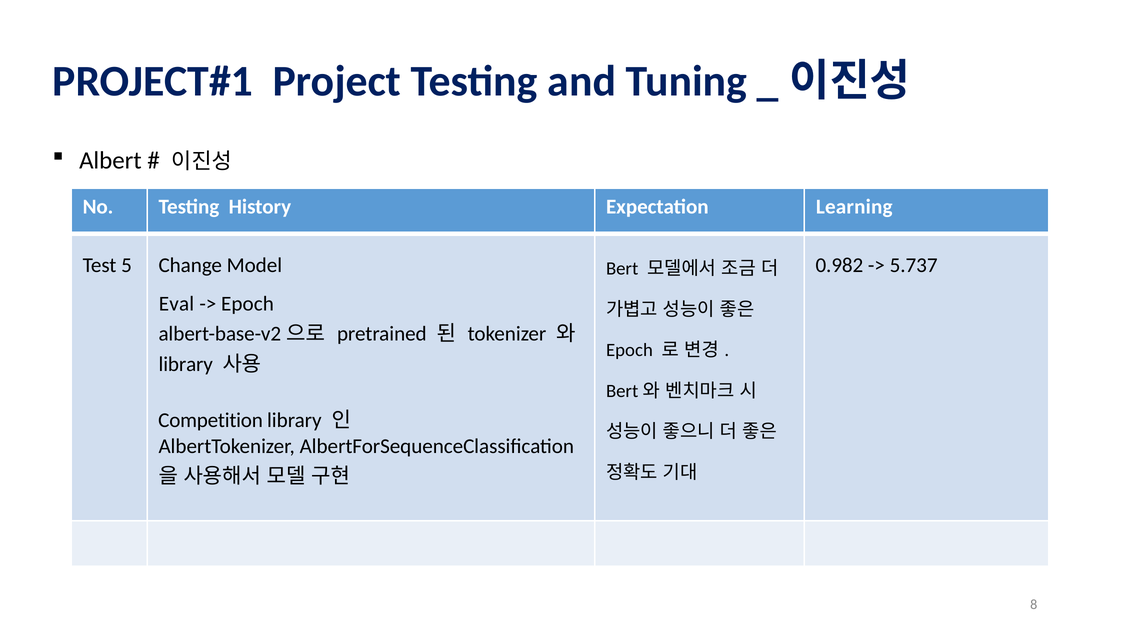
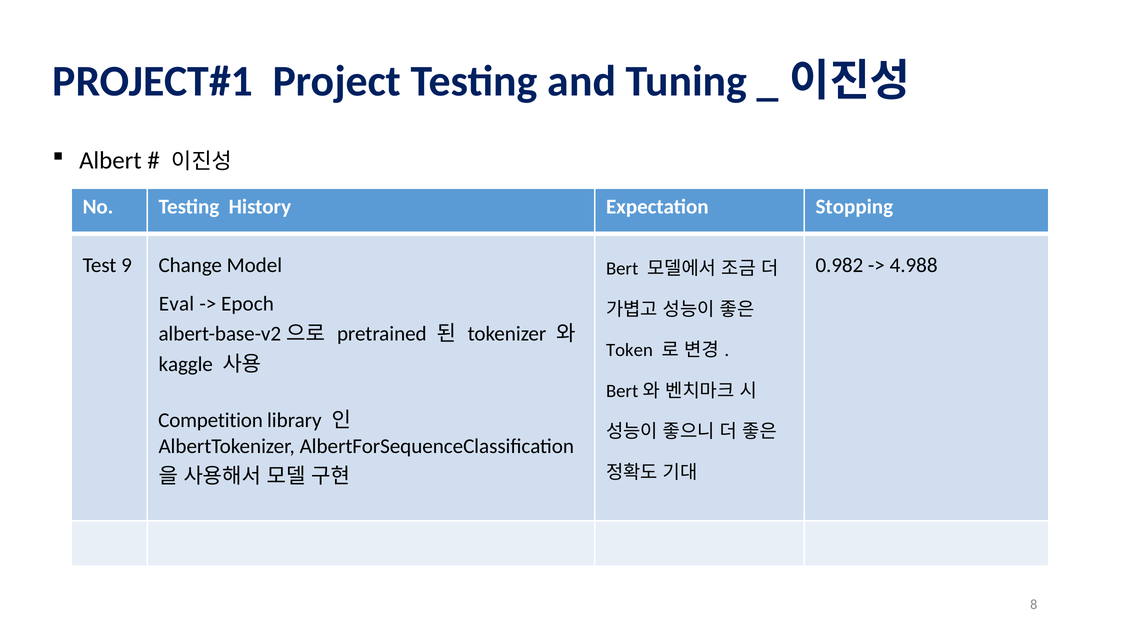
Learning: Learning -> Stopping (854, 207)
5: 5 -> 9 (127, 265)
5.737: 5.737 -> 4.988 (914, 265)
Epoch: Epoch -> Token (629, 350)
library: library -> kaggle (186, 364)
